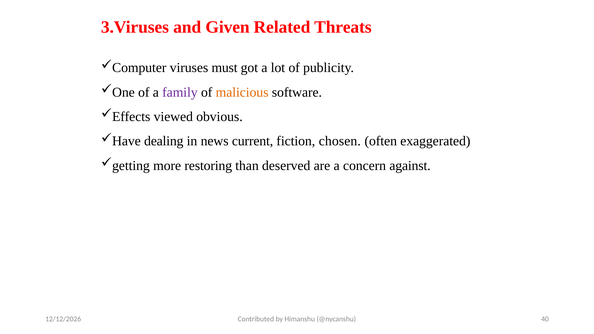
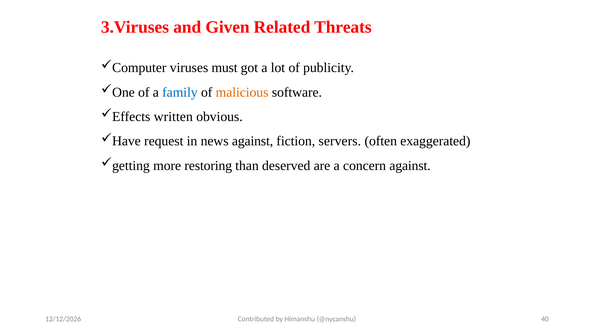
family colour: purple -> blue (180, 92)
viewed: viewed -> written (173, 117)
dealing: dealing -> request (164, 141)
news current: current -> against (253, 141)
chosen: chosen -> servers (340, 141)
